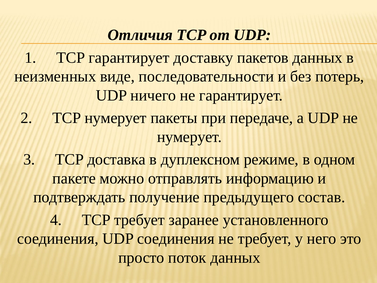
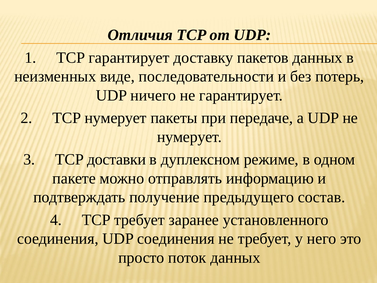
доставка: доставка -> доставки (116, 159)
